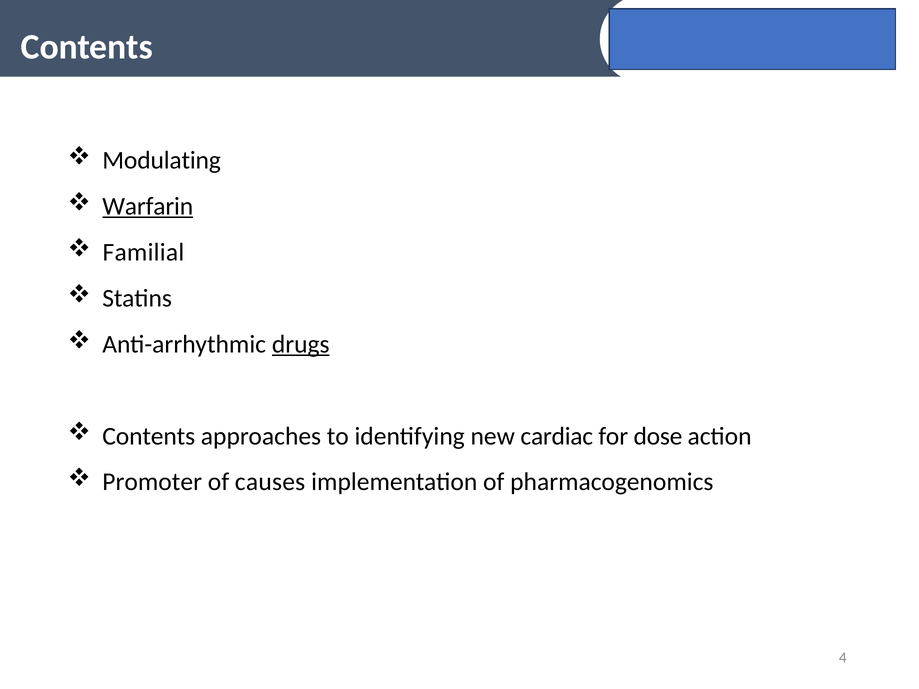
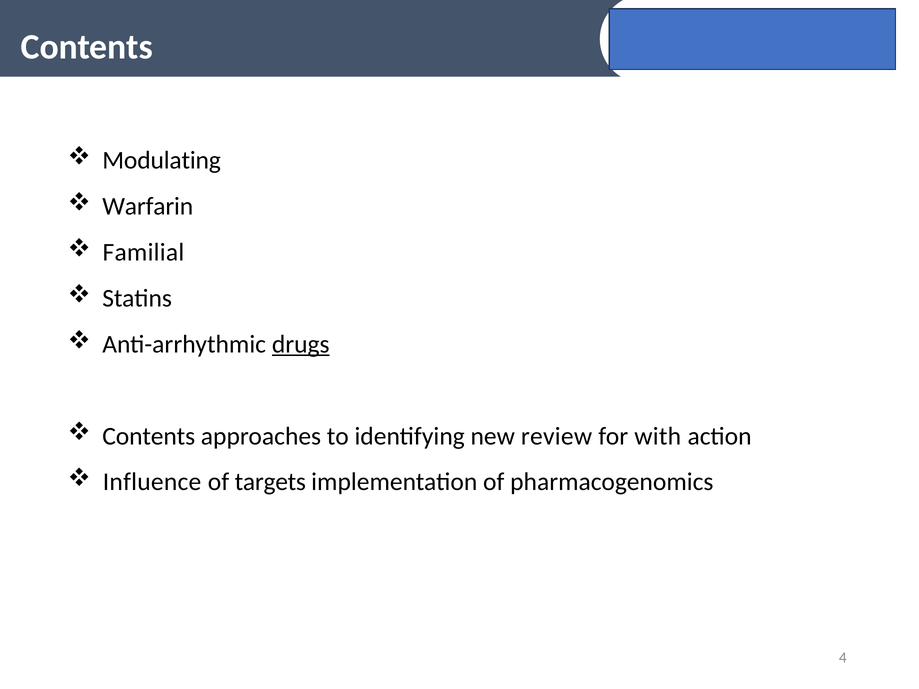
Warfarin underline: present -> none (148, 207)
cardiac: cardiac -> review (557, 436)
dose: dose -> with (658, 436)
Promoter: Promoter -> Influence (152, 482)
causes: causes -> targets (270, 482)
